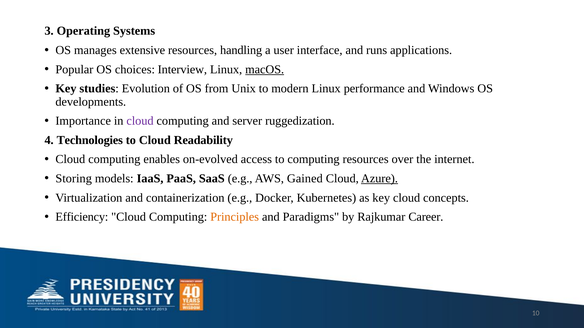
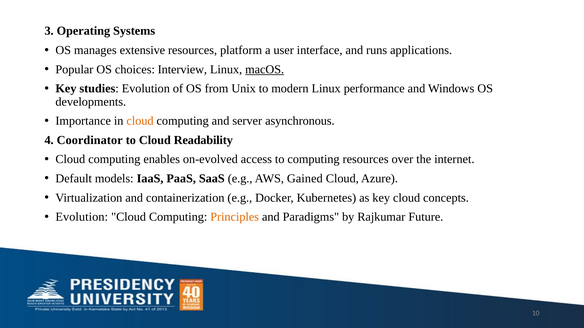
handling: handling -> platform (241, 50)
cloud colour: purple -> orange (140, 121)
ruggedization: ruggedization -> asynchronous (300, 121)
Technologies: Technologies -> Coordinator (90, 140)
Storing: Storing -> Default (74, 179)
Azure underline: present -> none (379, 179)
Efficiency: Efficiency -> Evolution (82, 217)
Career: Career -> Future (426, 217)
